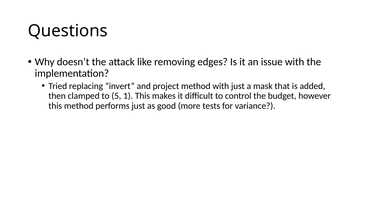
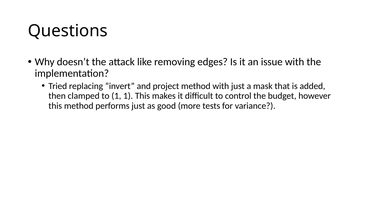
to 5: 5 -> 1 (116, 96)
